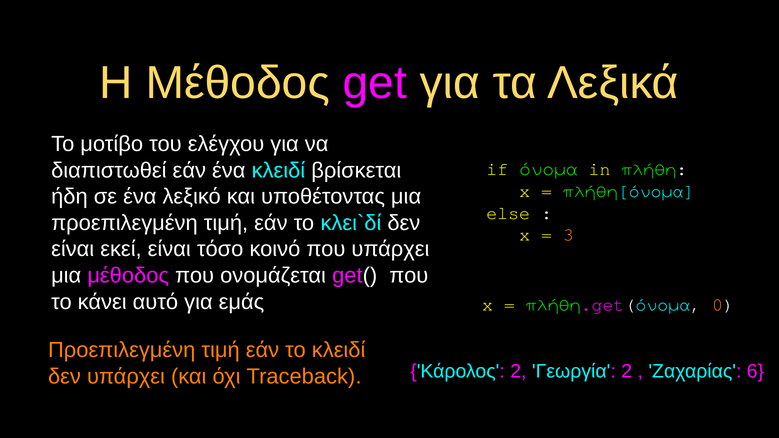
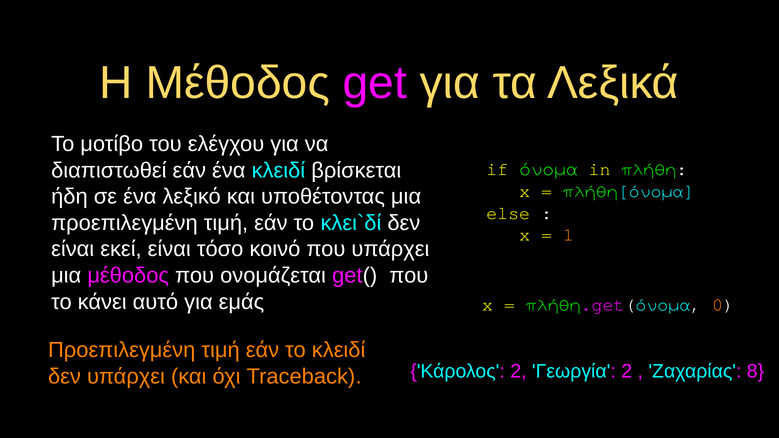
3: 3 -> 1 (568, 235)
6: 6 -> 8 (755, 371)
